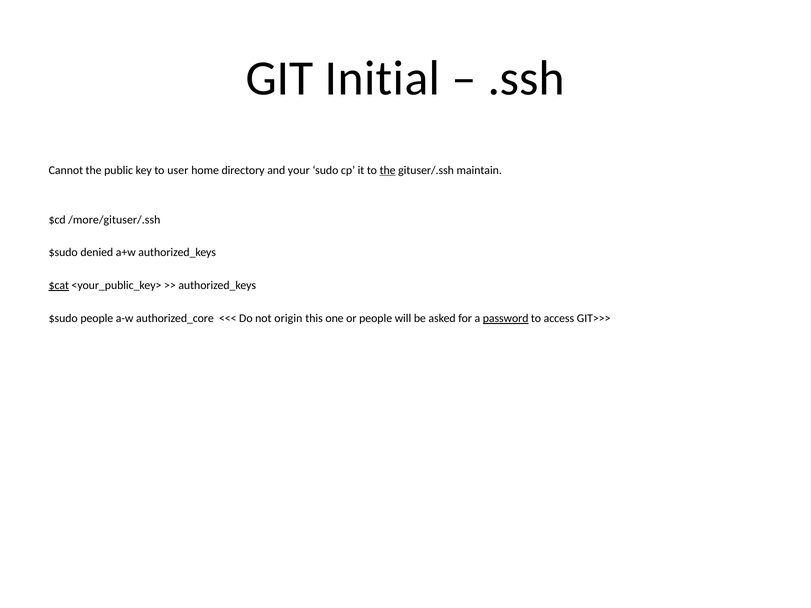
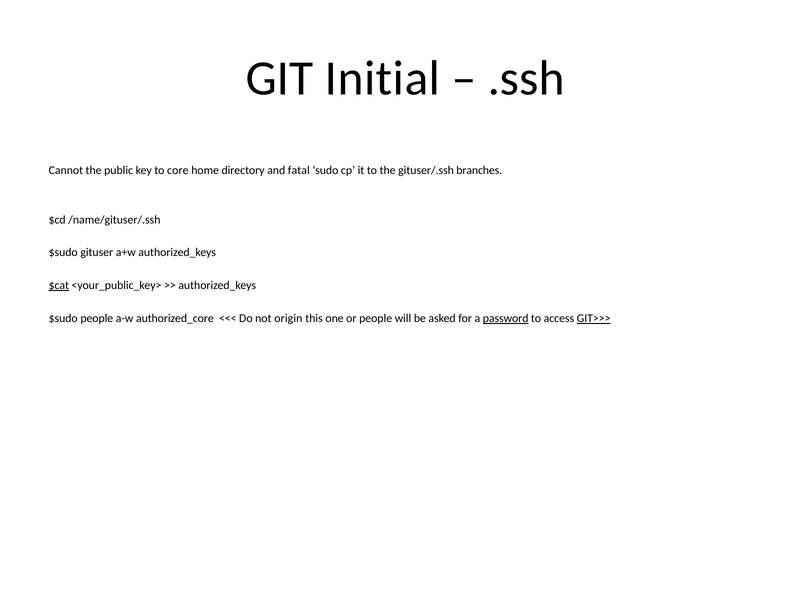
user: user -> core (178, 170)
your: your -> fatal (299, 170)
the underline: present -> none (388, 170)
maintain: maintain -> branches (479, 170)
/more/gituser/.ssh: /more/gituser/.ssh -> /name/gituser/.ssh (114, 220)
denied: denied -> gituser (97, 253)
GIT>>> underline: none -> present (594, 319)
